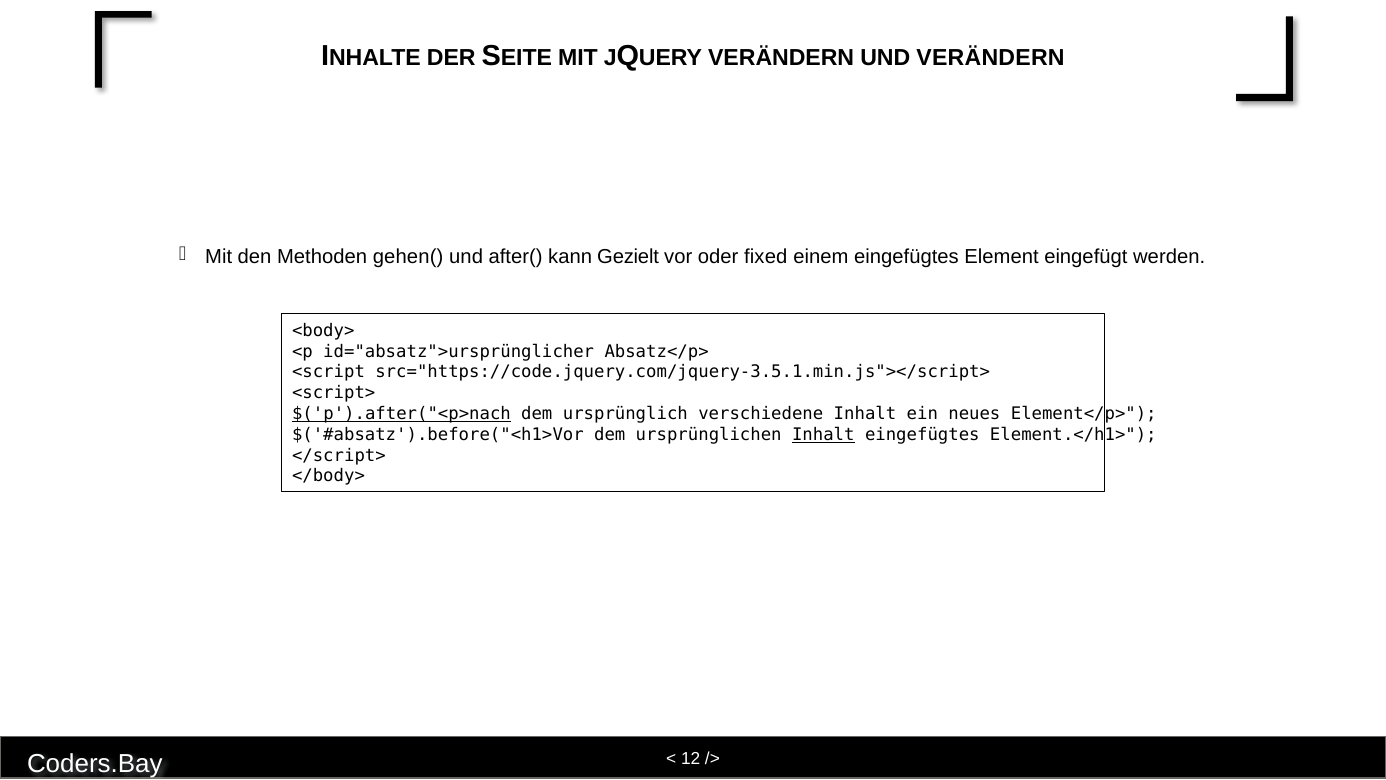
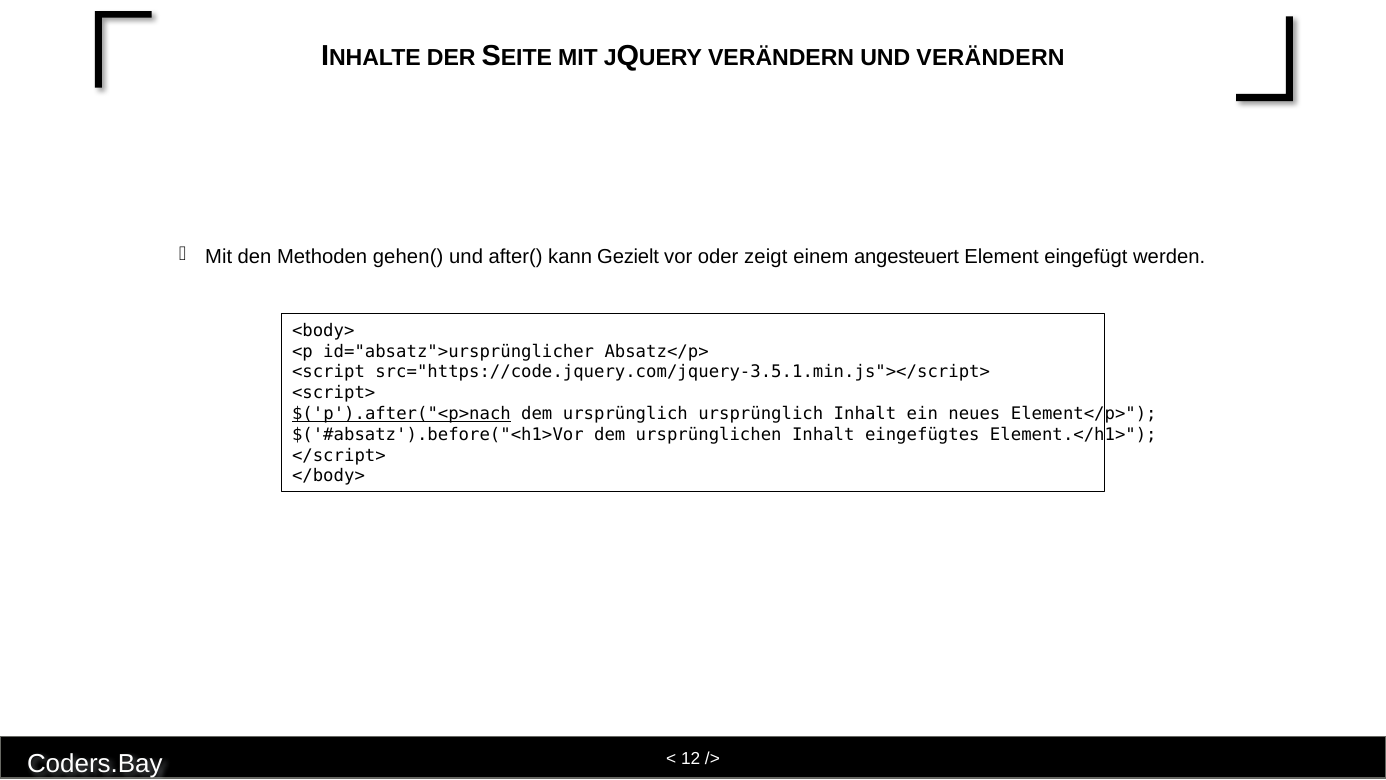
fixed: fixed -> zeigt (766, 257)
einem eingefügtes: eingefügtes -> angesteuert (907, 257)
ursprünglich verschiedene: verschiedene -> ursprünglich (761, 414)
Inhalt underline: present -> none (823, 434)
